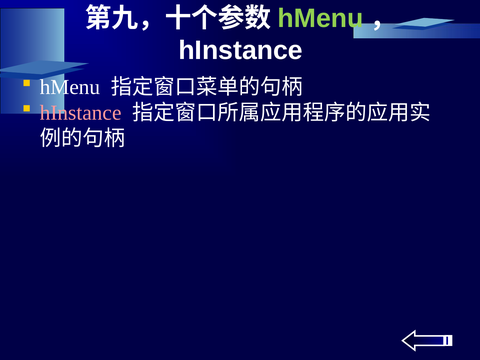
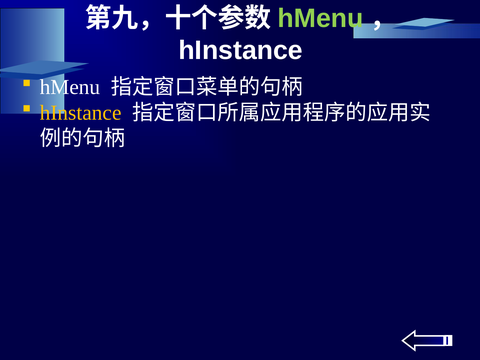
hInstance colour: pink -> yellow (81, 113)
